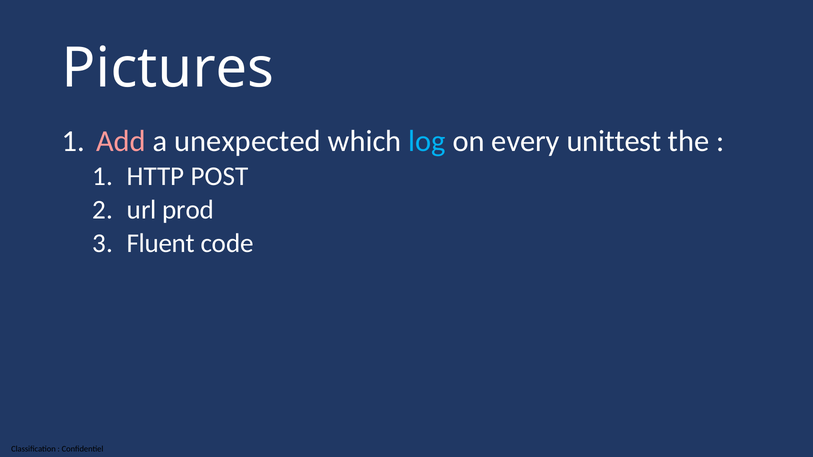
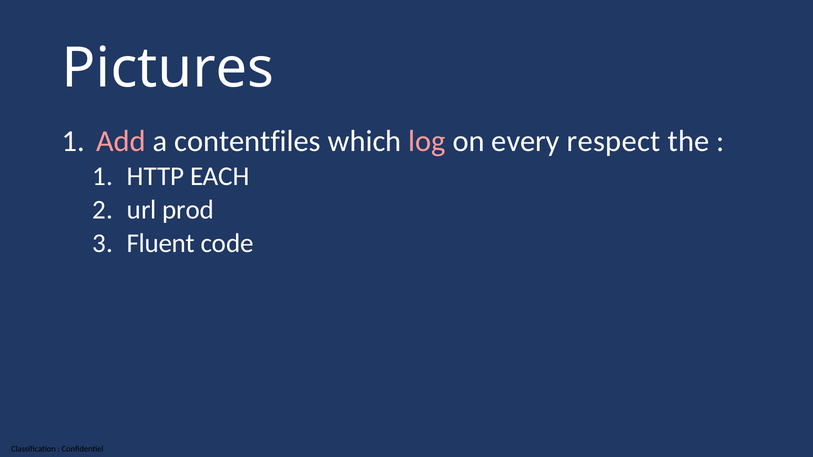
unexpected: unexpected -> contentfiles (248, 141)
log colour: light blue -> pink (427, 141)
unittest: unittest -> respect (614, 141)
POST: POST -> EACH (220, 176)
